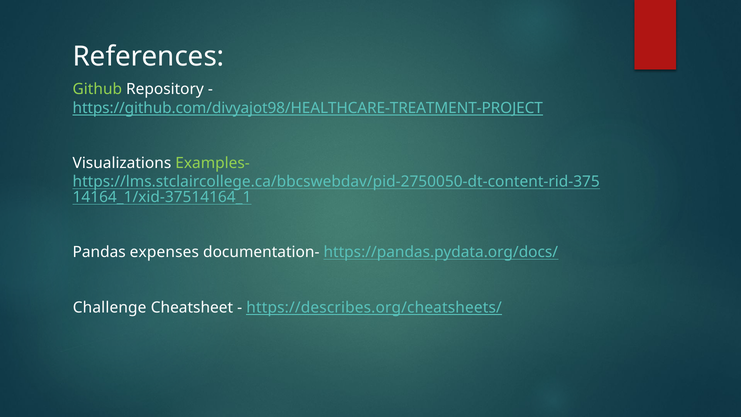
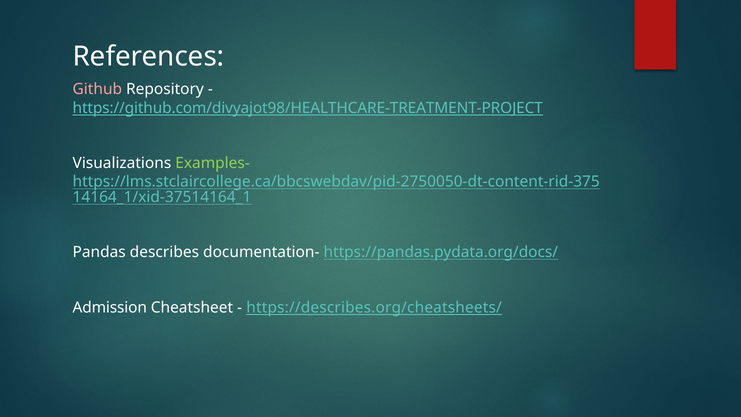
Github colour: light green -> pink (97, 89)
expenses: expenses -> describes (164, 252)
Challenge: Challenge -> Admission (110, 307)
